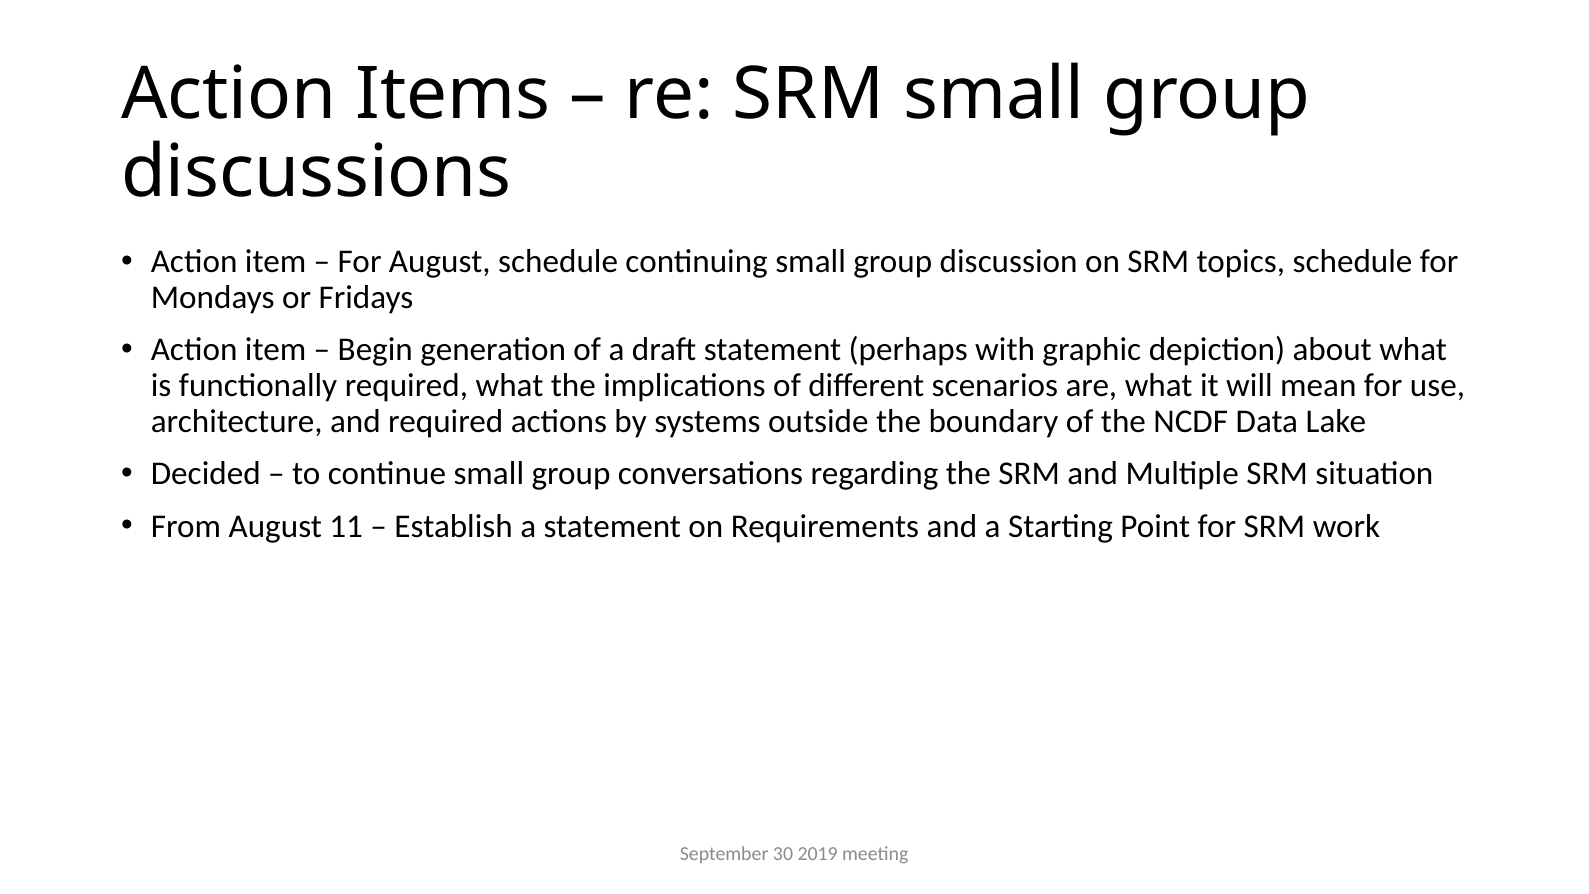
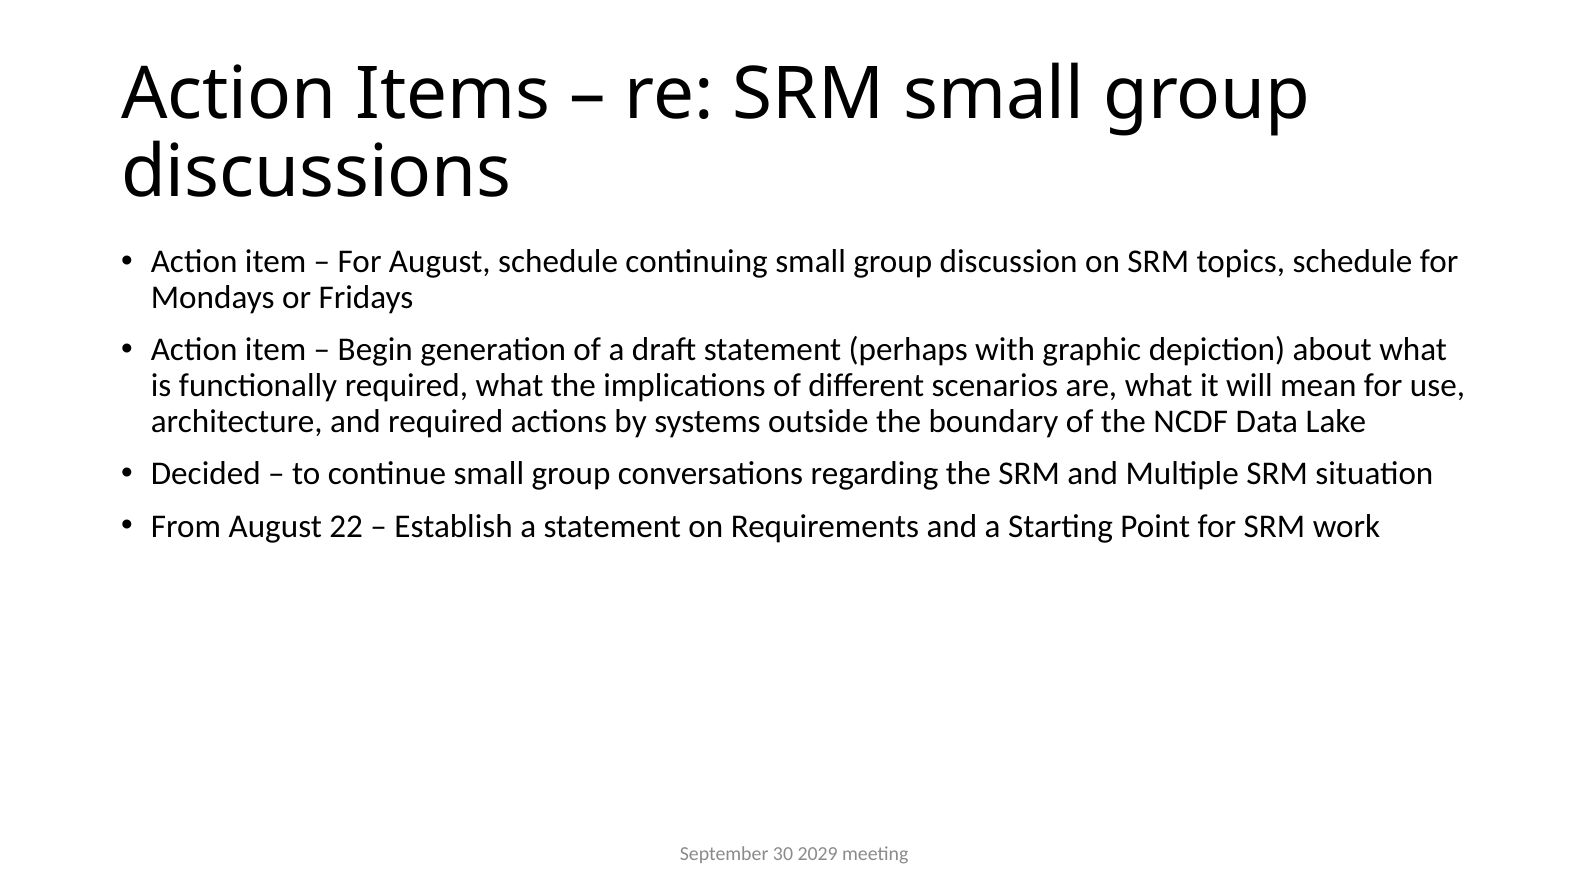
11: 11 -> 22 (346, 526)
2019: 2019 -> 2029 (818, 853)
